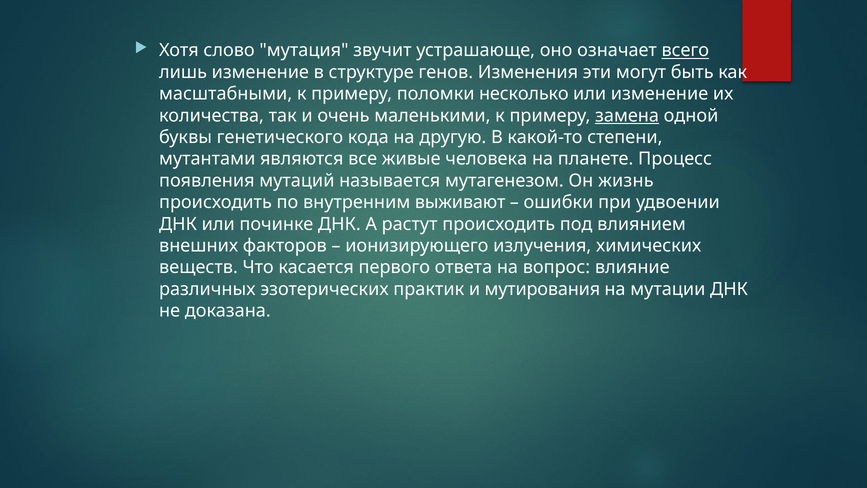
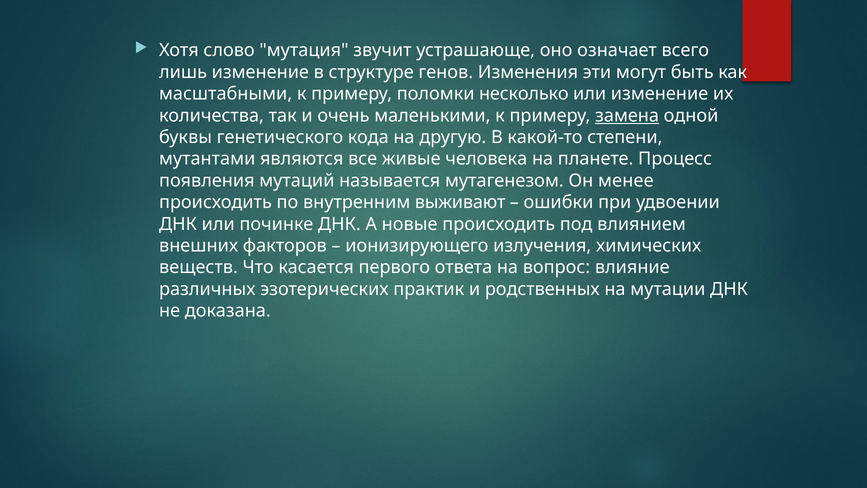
всего underline: present -> none (685, 50)
жизнь: жизнь -> менее (626, 181)
растут: растут -> новые (410, 224)
мутирования: мутирования -> родственных (542, 289)
